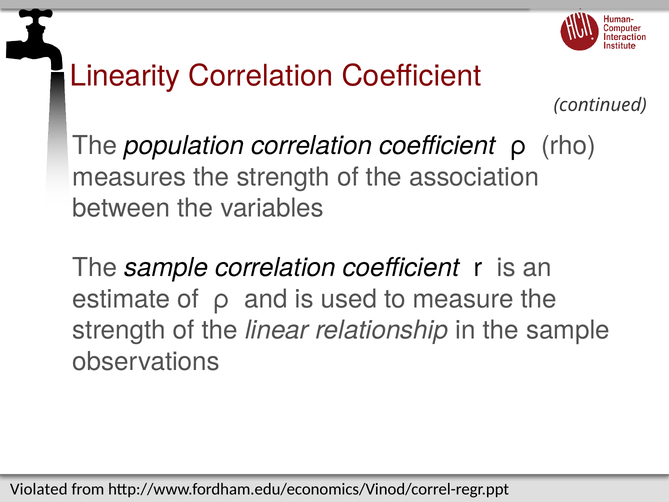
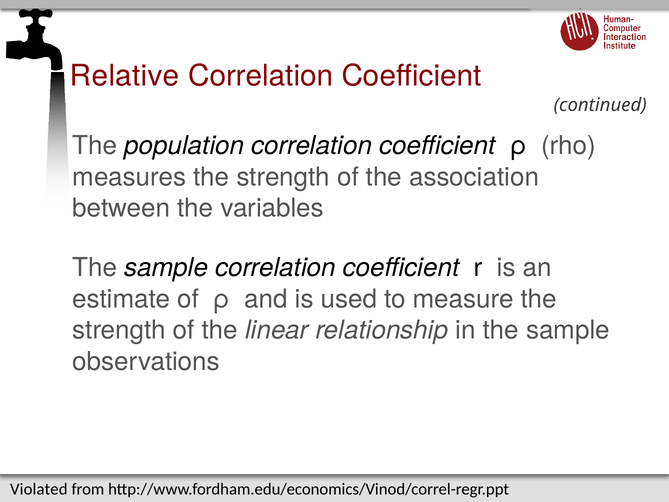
Linearity: Linearity -> Relative (125, 76)
